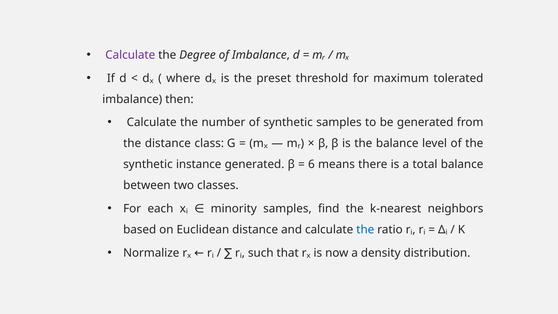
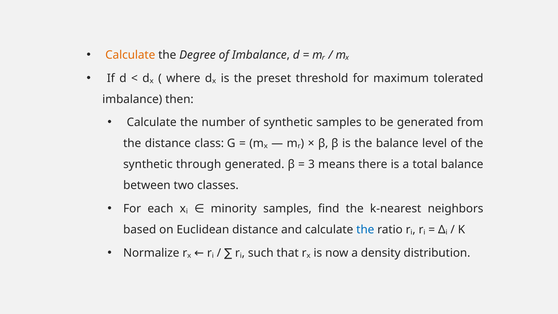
Calculate colour: purple -> orange (130, 55)
instance: instance -> through (199, 164)
6: 6 -> 3 (311, 164)
